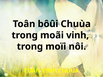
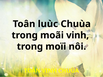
bôûi: bôûi -> luùc (48, 24)
